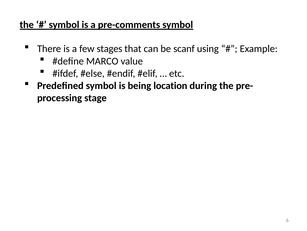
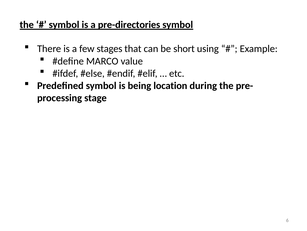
pre-comments: pre-comments -> pre-directories (129, 25)
scanf: scanf -> short (184, 49)
